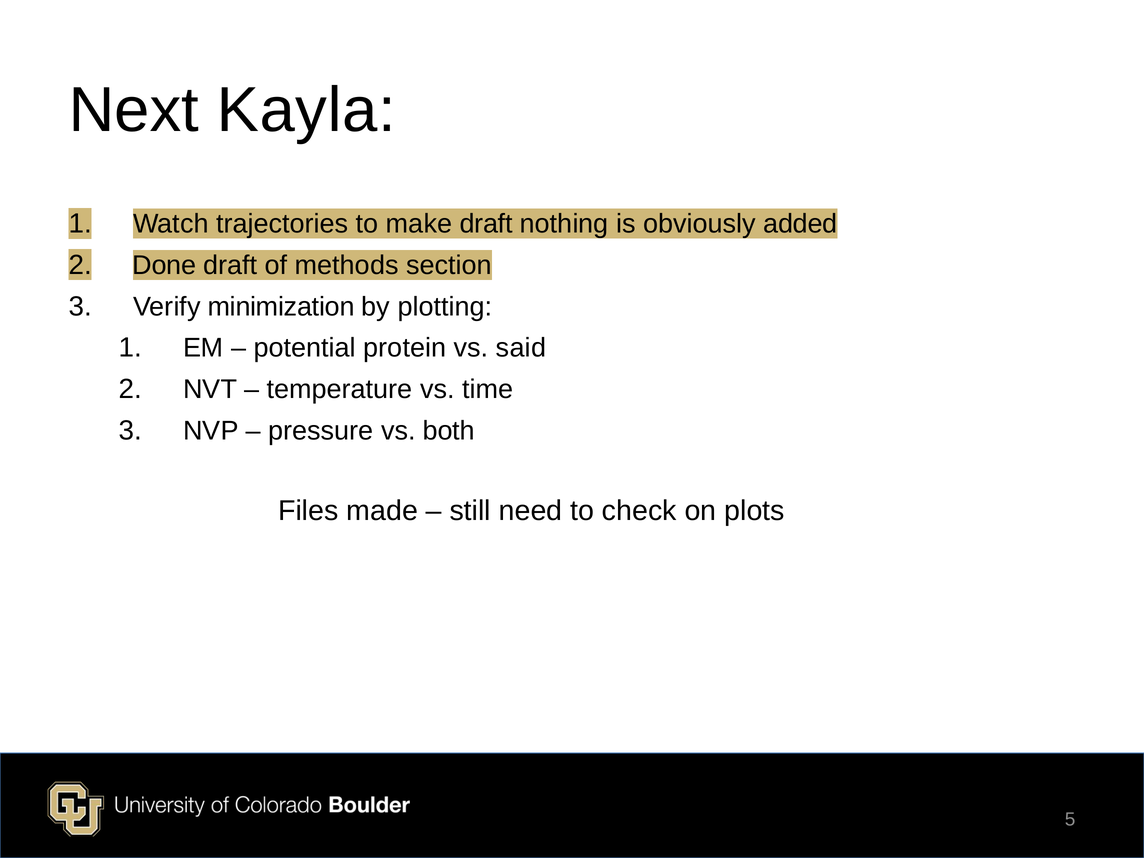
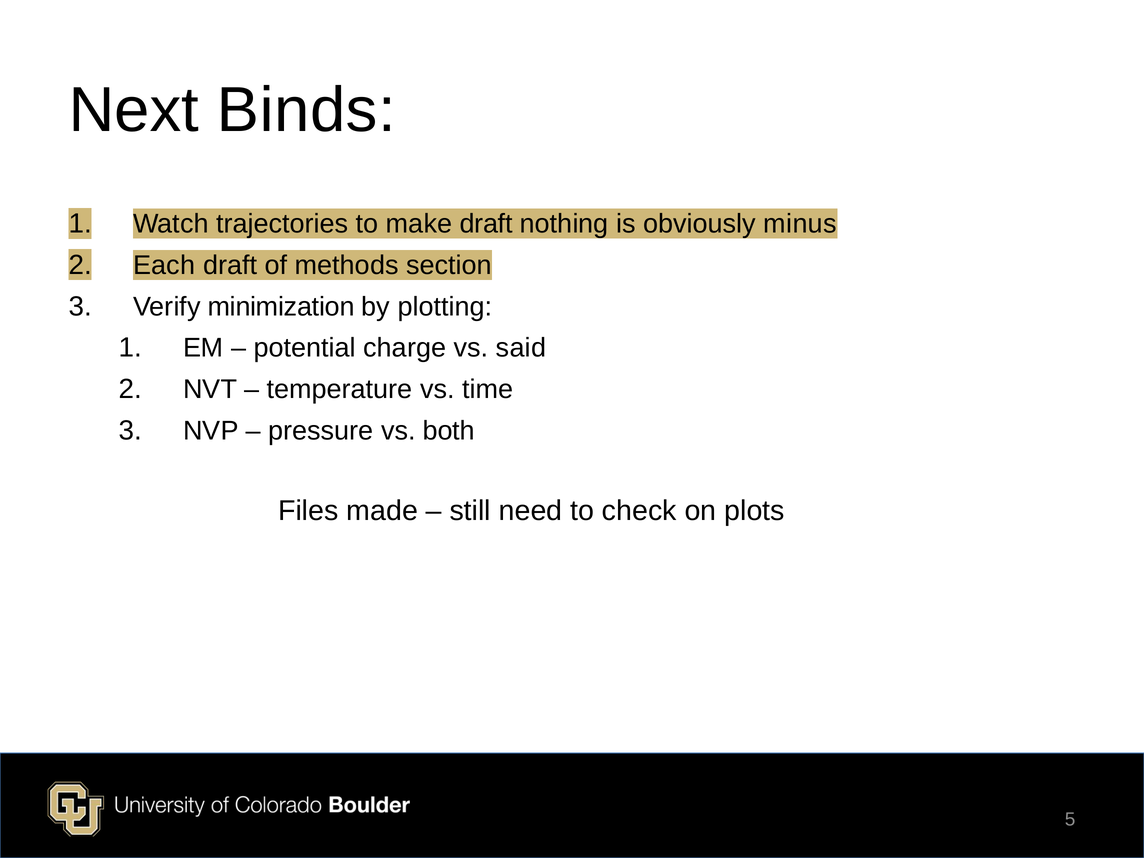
Kayla: Kayla -> Binds (306, 110)
added: added -> minus (800, 224)
Done: Done -> Each (164, 265)
protein: protein -> charge (405, 348)
